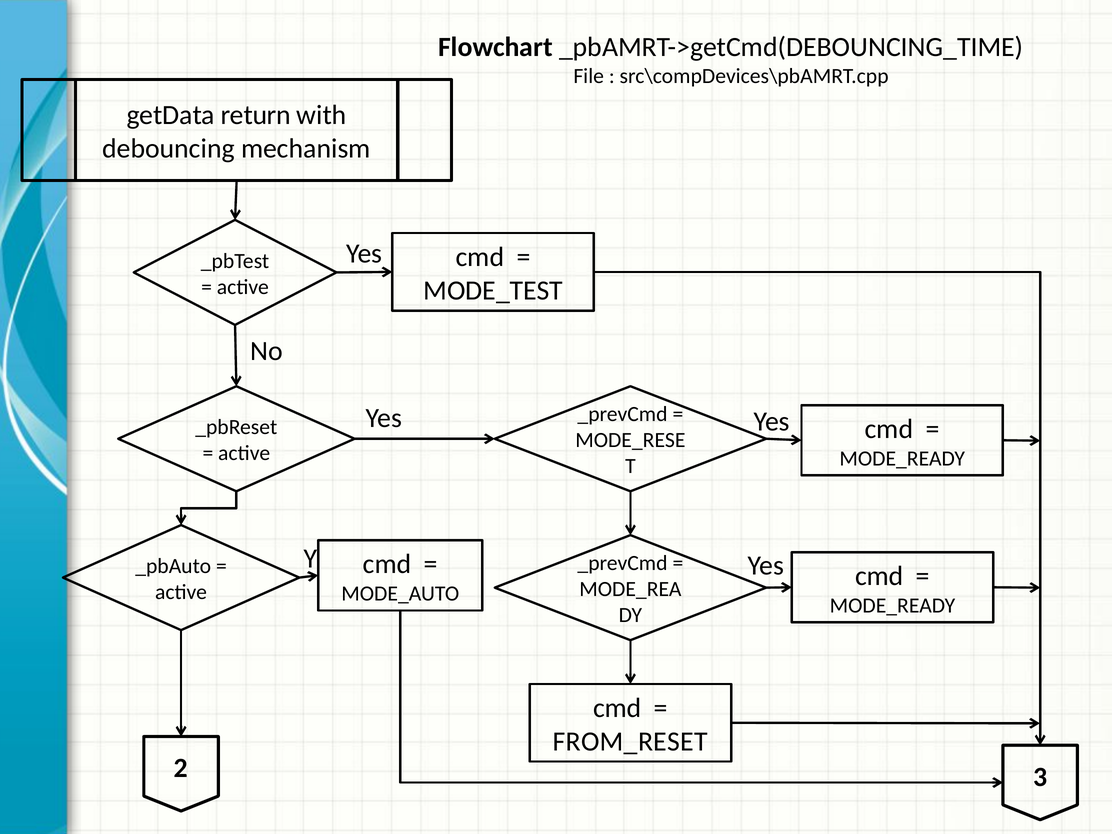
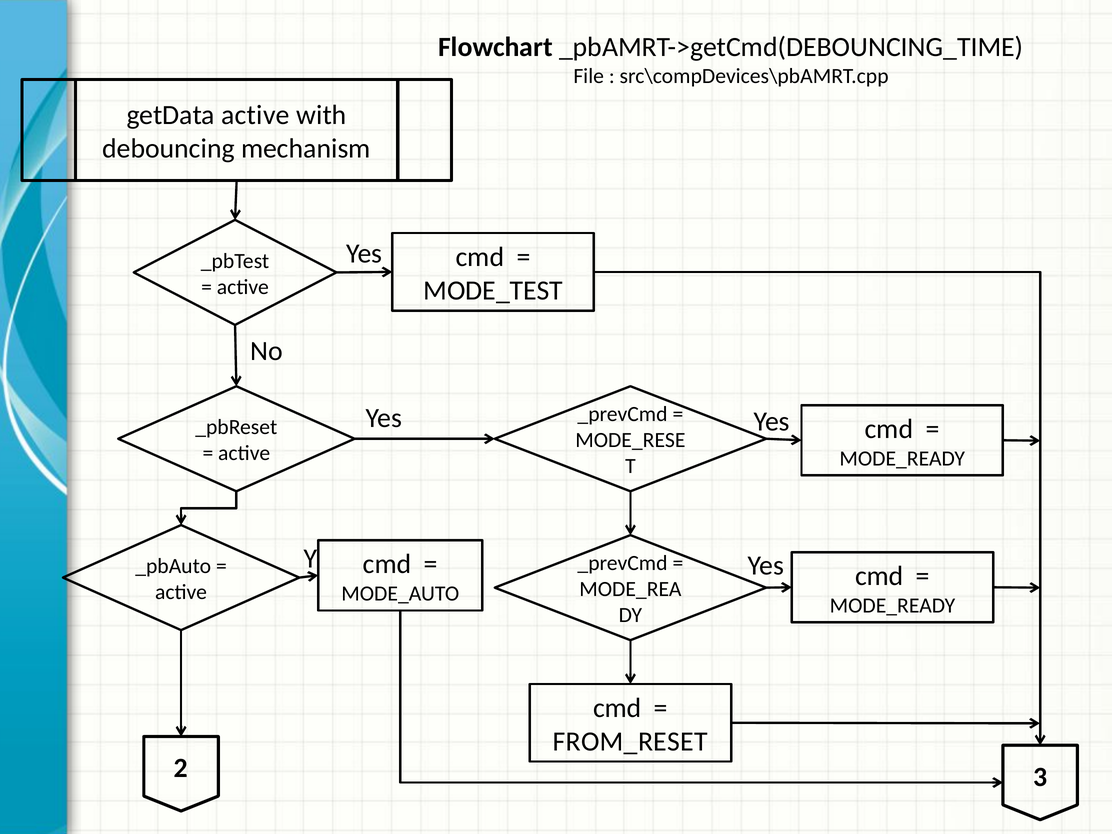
getData return: return -> active (255, 115)
